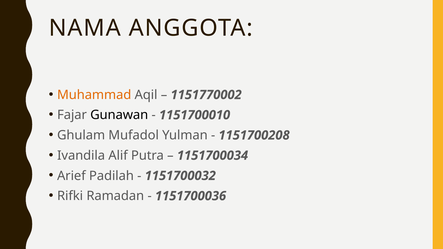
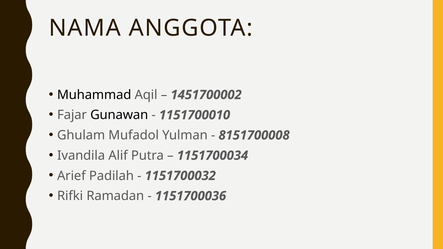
Muhammad colour: orange -> black (94, 95)
1151770002: 1151770002 -> 1451700002 (206, 95)
1151700208: 1151700208 -> 8151700008 (254, 135)
